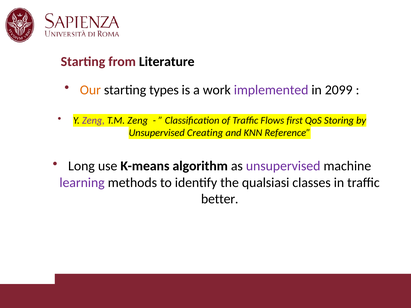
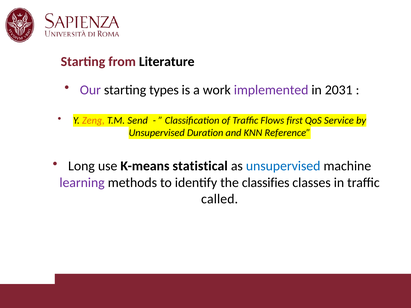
Our colour: orange -> purple (90, 90)
2099: 2099 -> 2031 (339, 90)
Zeng colour: purple -> orange (93, 121)
T.M Zeng: Zeng -> Send (138, 121)
Storing: Storing -> Service (339, 121)
Creating: Creating -> Duration (205, 133)
algorithm: algorithm -> statistical (200, 166)
unsupervised colour: purple -> blue (283, 166)
qualsiasi: qualsiasi -> classifies (266, 183)
better: better -> called (220, 199)
